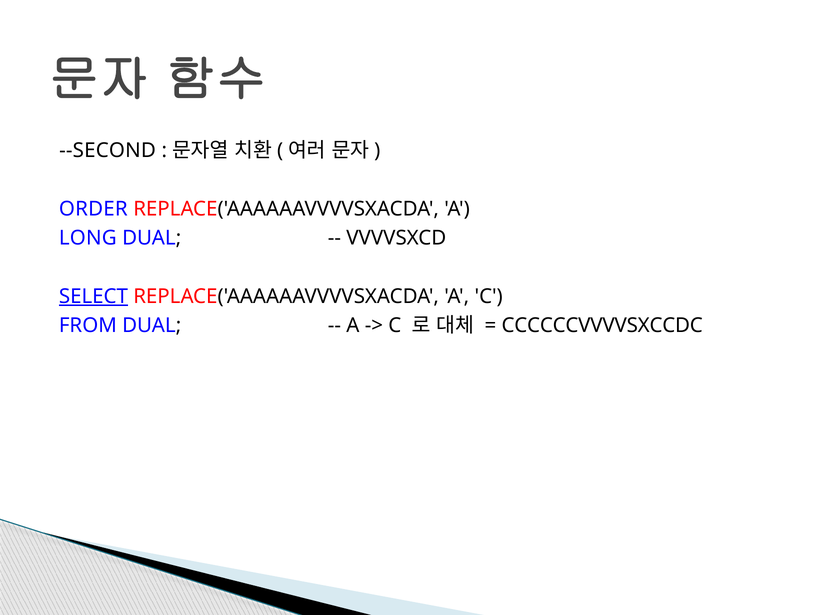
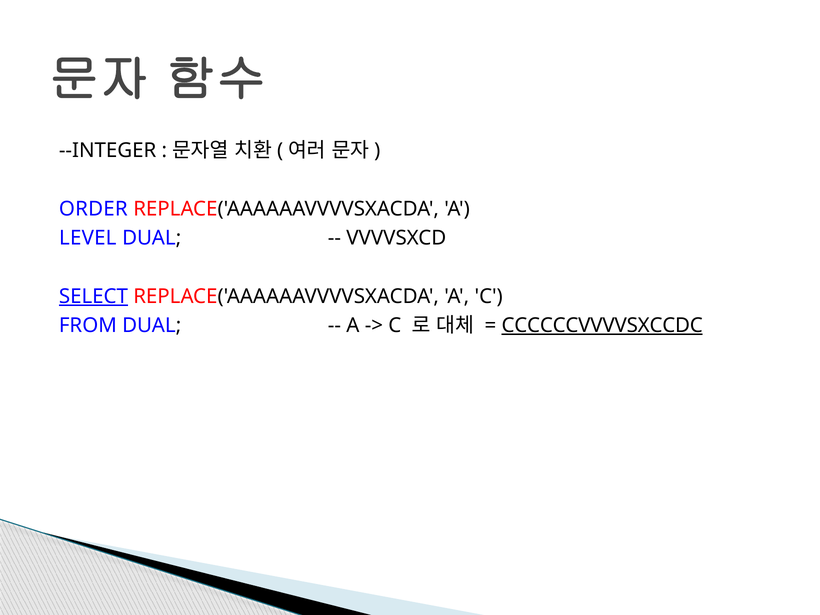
--SECOND: --SECOND -> --INTEGER (108, 151)
LONG: LONG -> LEVEL (88, 238)
CCCCCCVVVVSXCCDC underline: none -> present (602, 326)
